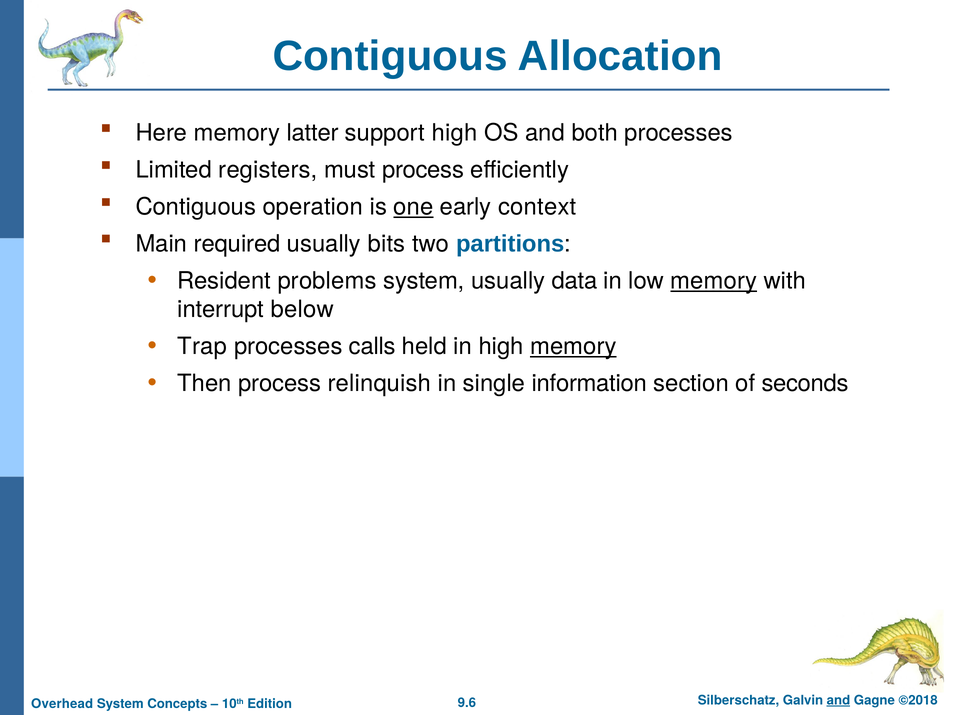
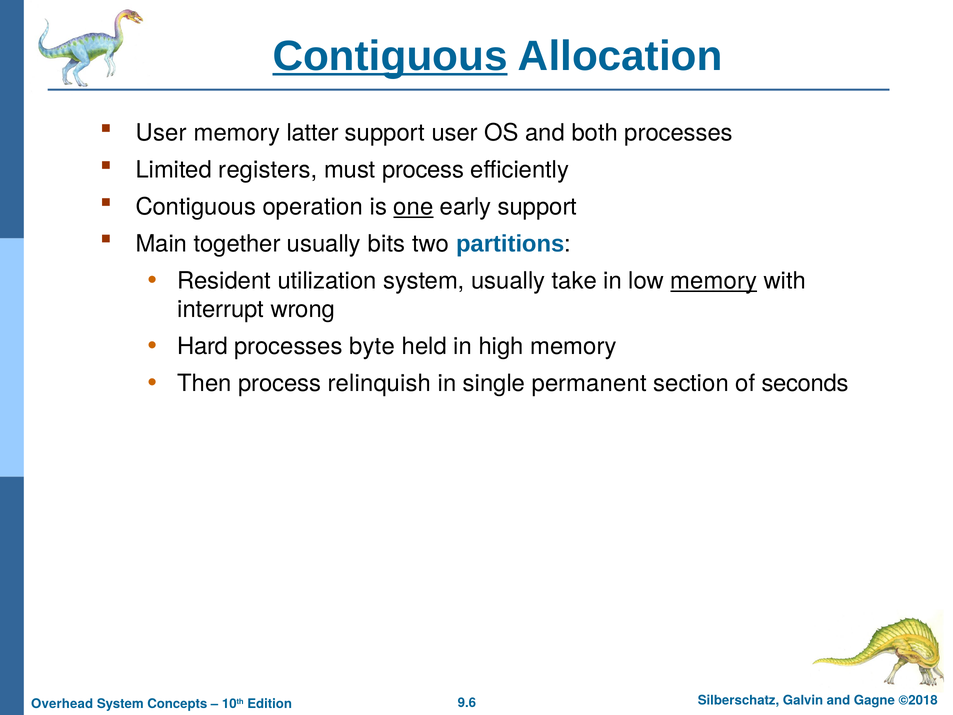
Contiguous underline: none -> present (390, 56)
Here: Here -> User (161, 133)
support high: high -> user (455, 133)
early context: context -> support (538, 207)
required: required -> together (237, 244)
problems: problems -> utilization (327, 281)
data: data -> take (574, 281)
below: below -> wrong (303, 309)
Trap: Trap -> Hard (203, 346)
calls: calls -> byte (372, 346)
memory underline: present -> none (573, 346)
information: information -> permanent (589, 383)
and underline: present -> none (838, 700)
